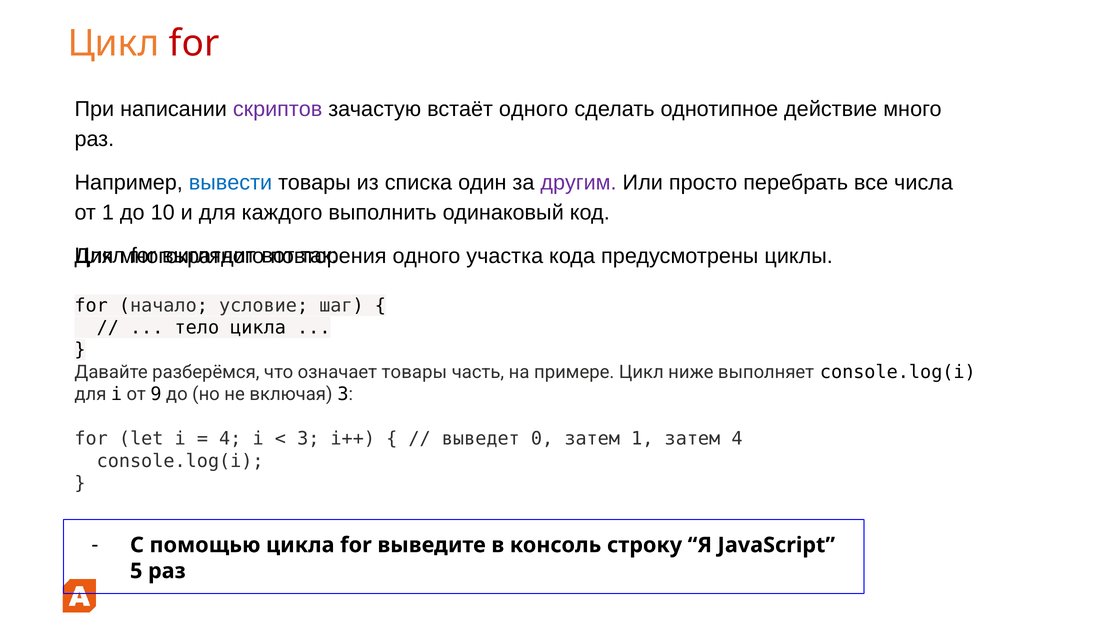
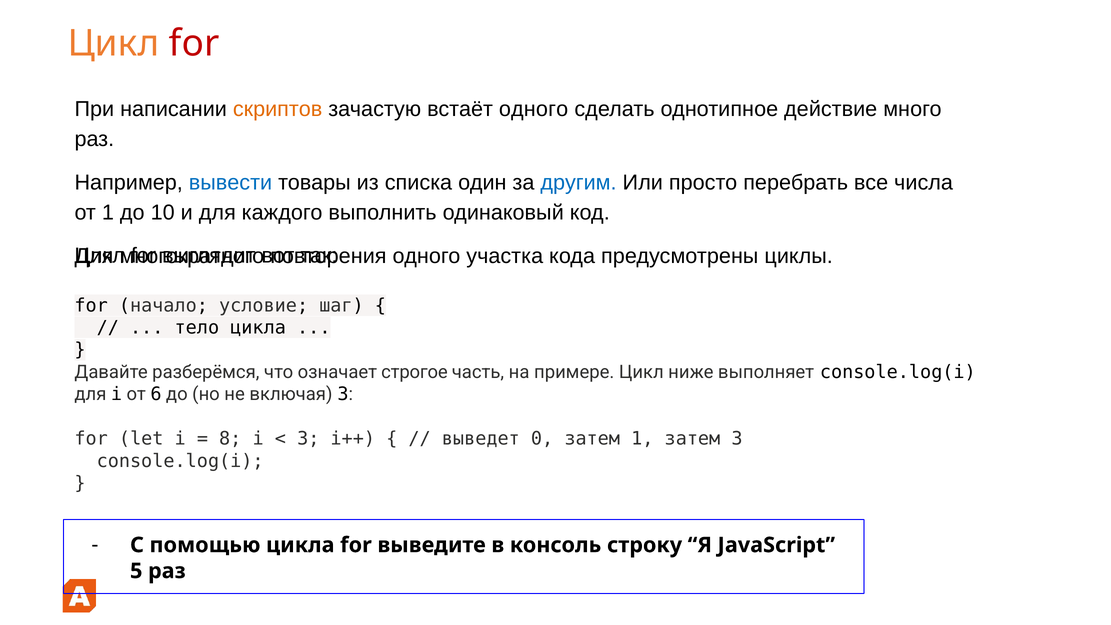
скриптов colour: purple -> orange (278, 109)
другим colour: purple -> blue (578, 183)
означает товары: товары -> строгое (414, 372)
9: 9 -> 6 (156, 394)
4: 4 -> 8 (230, 439)
затем 4: 4 -> 3 (737, 439)
